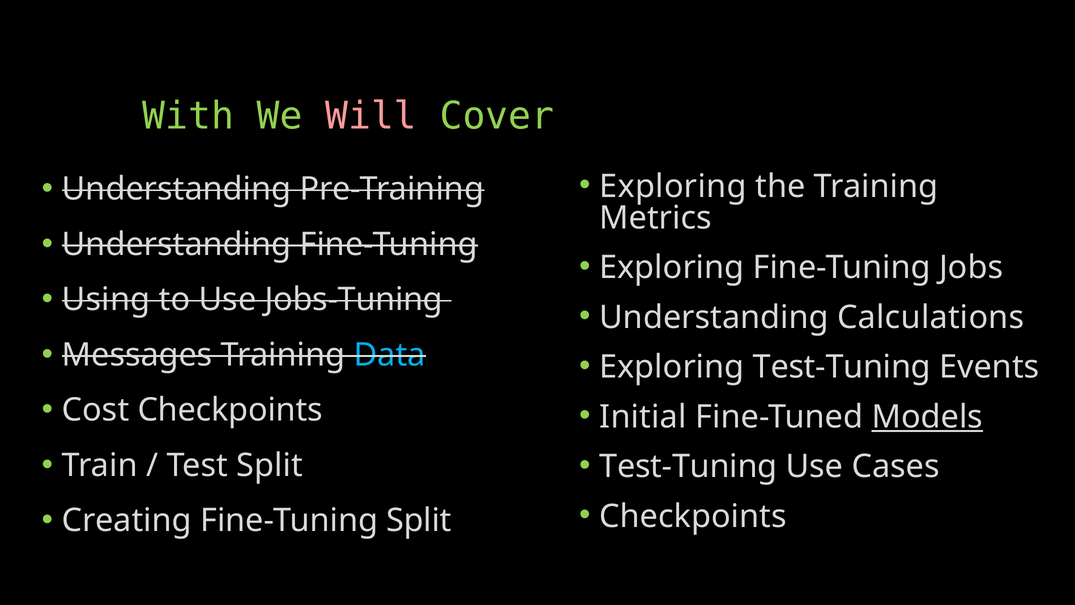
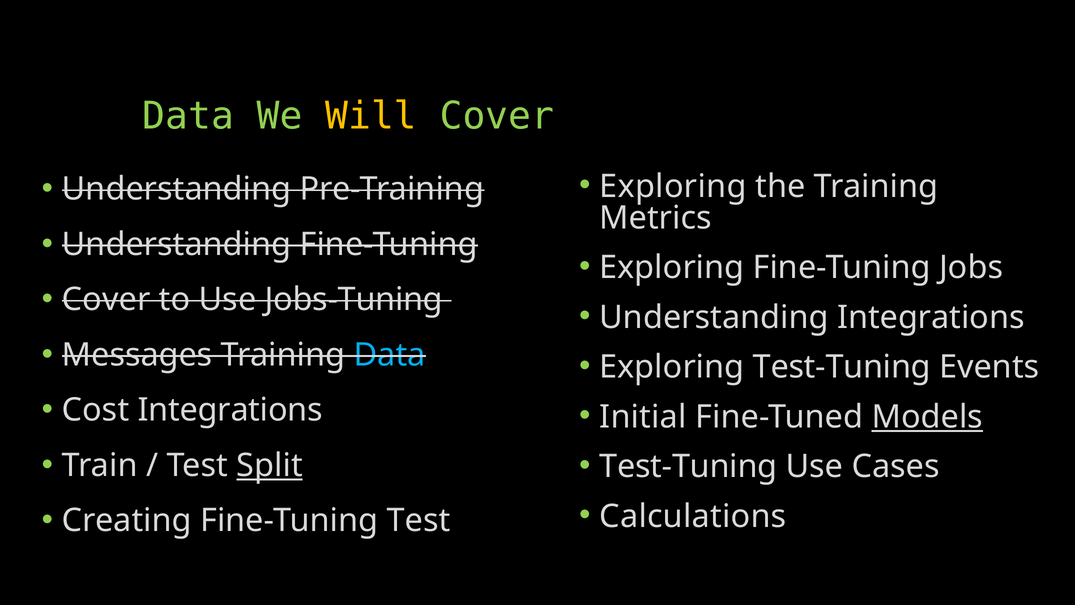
With: With -> Data (188, 116)
Will colour: pink -> yellow (371, 116)
Using: Using -> Cover (106, 300)
Understanding Calculations: Calculations -> Integrations (931, 317)
Cost Checkpoints: Checkpoints -> Integrations (230, 410)
Split underline: none -> present (270, 465)
Checkpoints: Checkpoints -> Calculations (693, 516)
Fine-Tuning Split: Split -> Test (419, 520)
